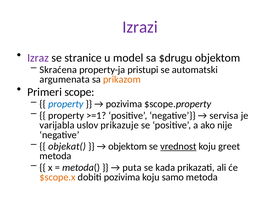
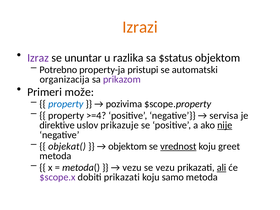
Izrazi colour: purple -> orange (140, 27)
stranice: stranice -> ununtar (83, 58)
model: model -> razlika (128, 58)
$drugu: $drugu -> $status (176, 58)
Skraćena: Skraćena -> Potrebno (58, 70)
argumenata: argumenata -> organizacija (65, 79)
prikazom colour: orange -> purple (122, 79)
scope: scope -> može (79, 92)
>=1: >=1 -> >=4 (96, 115)
varijabla: varijabla -> direktive (57, 125)
nije underline: none -> present (225, 125)
puta: puta -> vezu (132, 167)
se kada: kada -> vezu (165, 167)
ali underline: none -> present (222, 167)
$scope.x colour: orange -> purple (57, 177)
dobiti pozivima: pozivima -> prikazati (122, 177)
